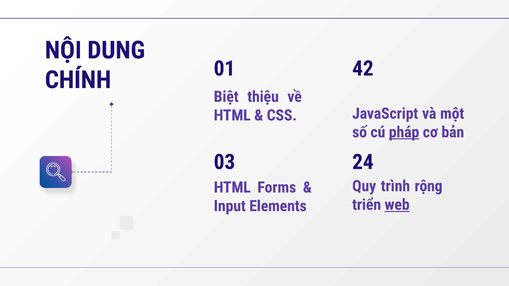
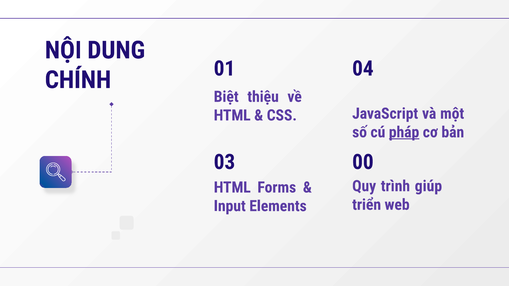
42: 42 -> 04 (363, 69)
24: 24 -> 00 (363, 162)
rộng: rộng -> giúp (428, 186)
web underline: present -> none (397, 205)
